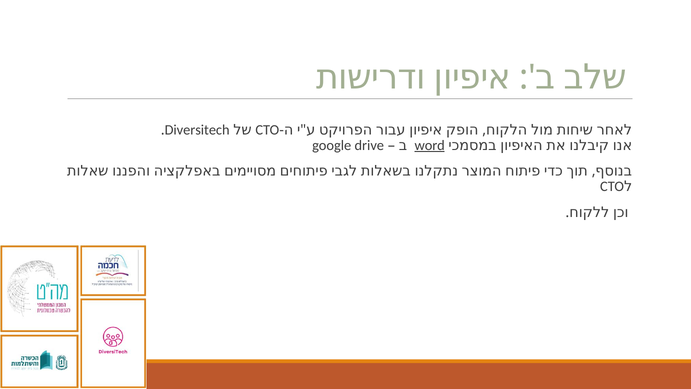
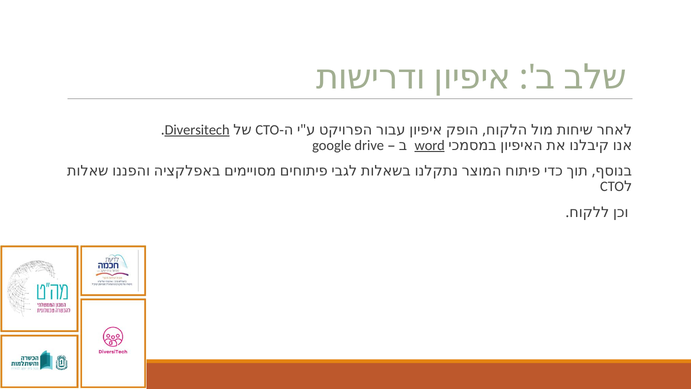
Diversitech underline: none -> present (197, 130)
